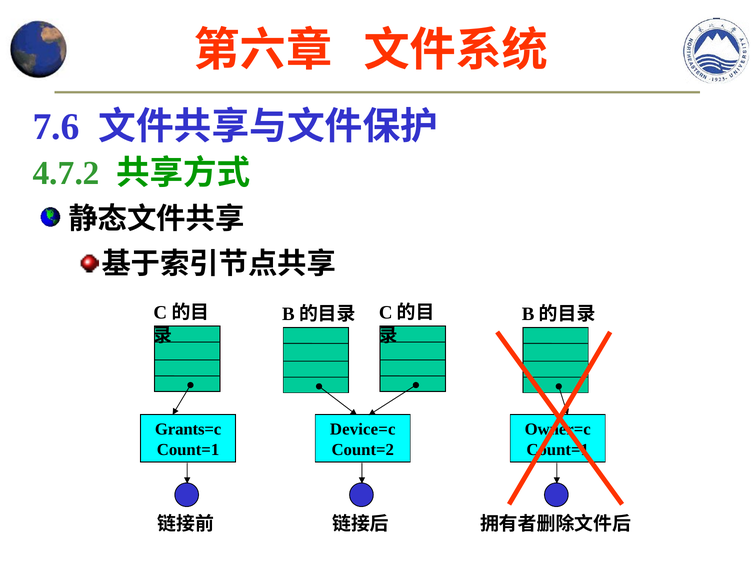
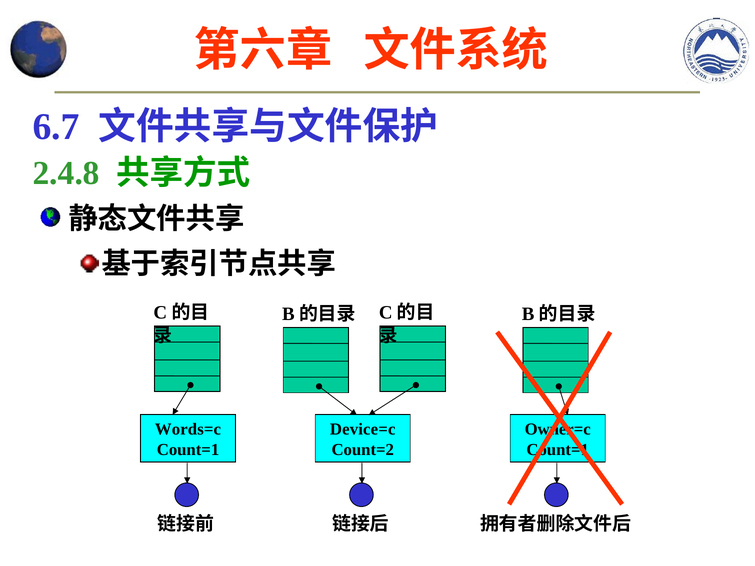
7.6: 7.6 -> 6.7 (56, 127)
4.7.2: 4.7.2 -> 2.4.8 (66, 173)
Grants=c: Grants=c -> Words=c (188, 430)
